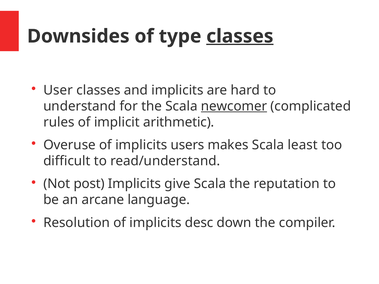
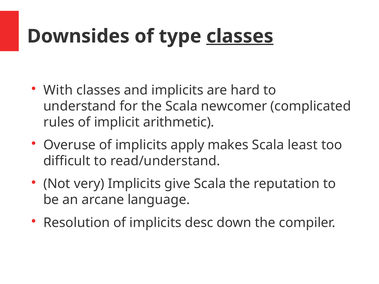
User: User -> With (58, 90)
newcomer underline: present -> none (234, 106)
users: users -> apply (188, 145)
post: post -> very (89, 184)
